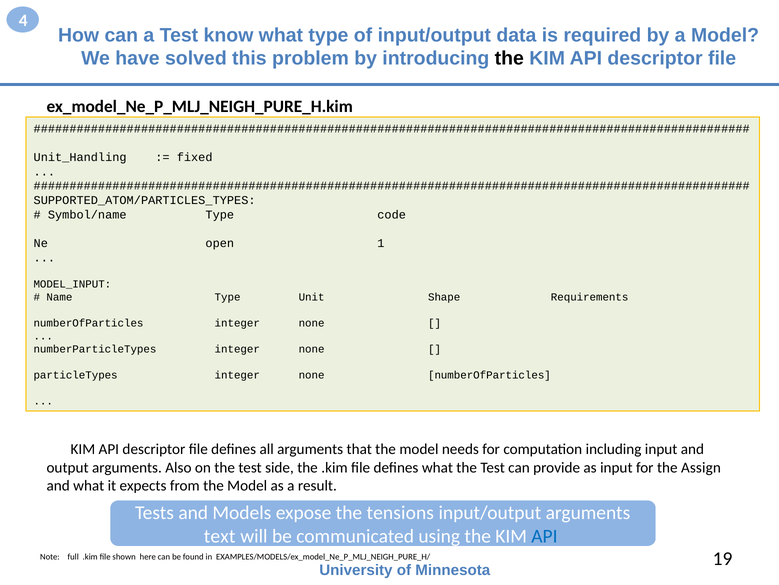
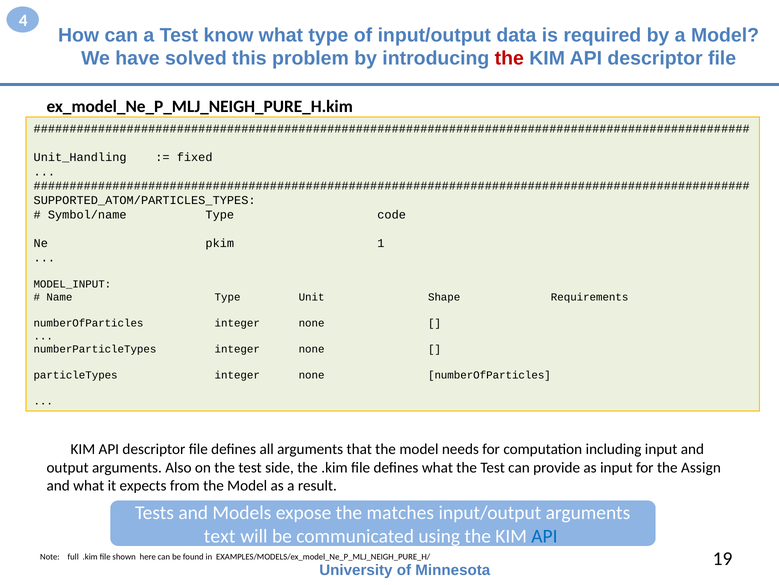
the colour: black -> red (509, 58)
open: open -> pkim (220, 243)
tensions: tensions -> matches (400, 512)
